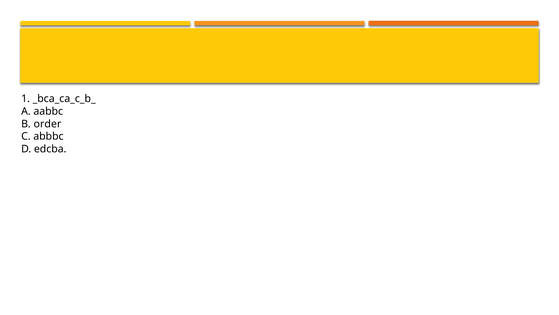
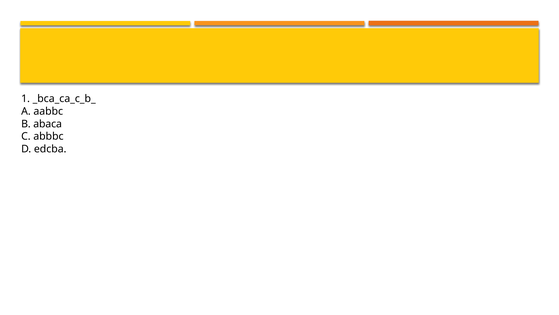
order: order -> abaca (48, 124)
